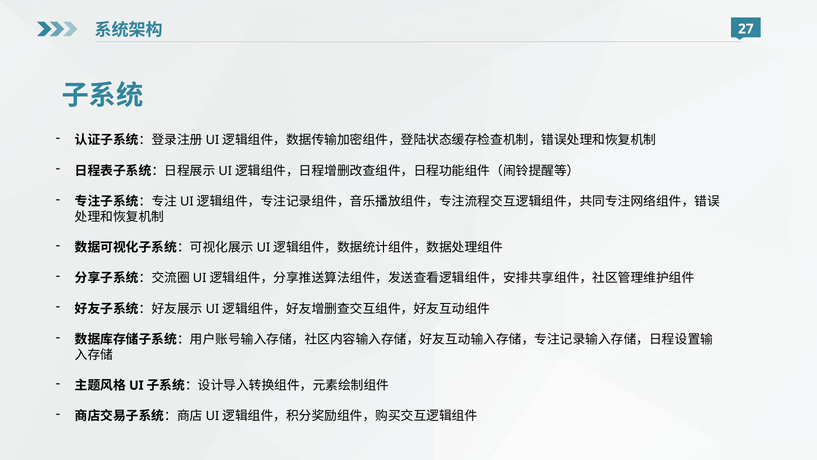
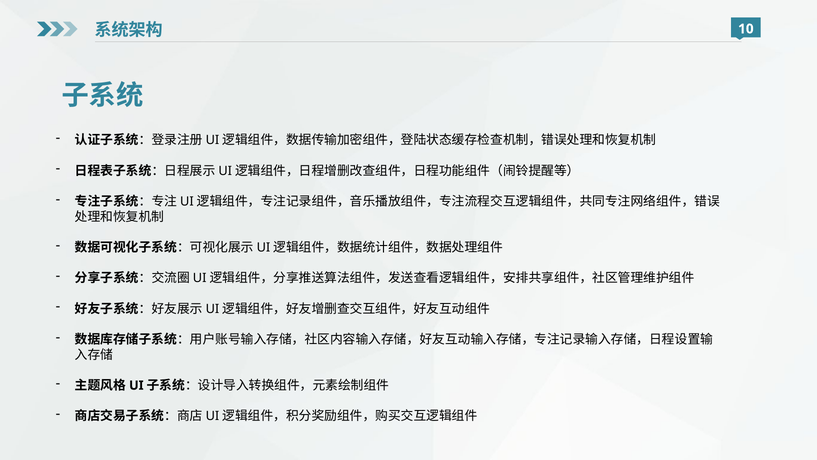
27: 27 -> 10 (746, 29)
